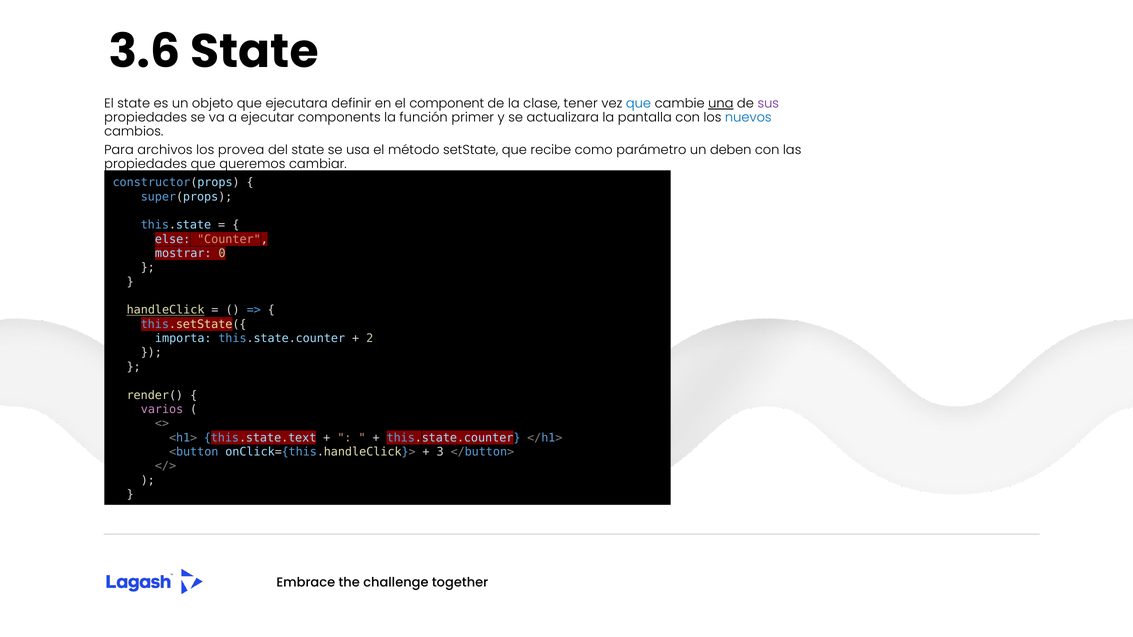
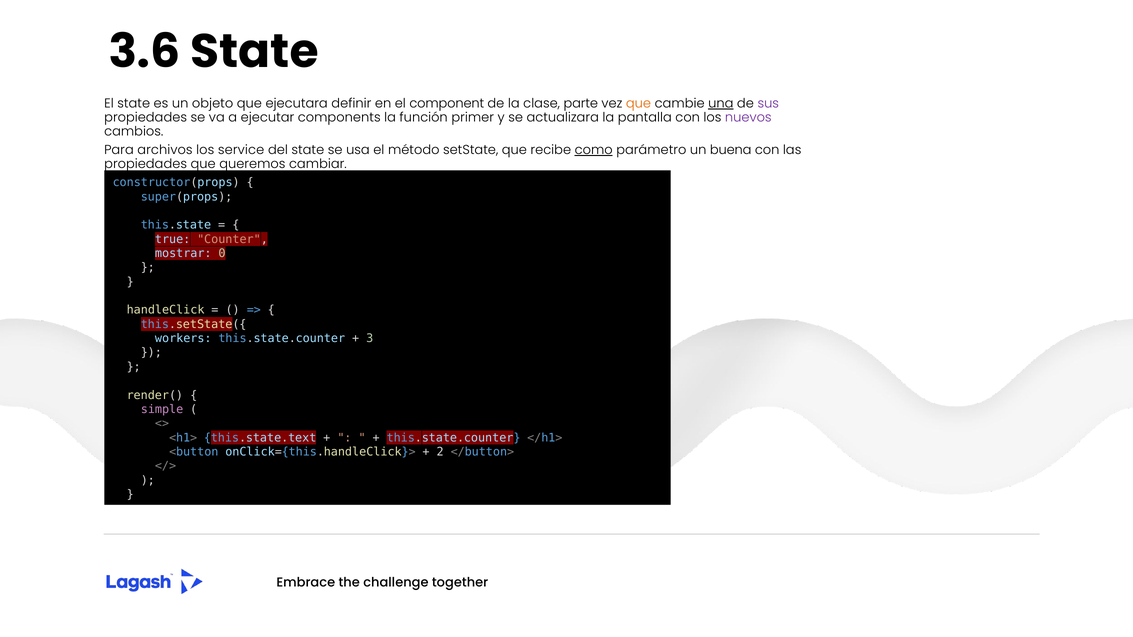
tener: tener -> parte (581, 103)
que colour: blue -> orange (638, 103)
nuevos colour: blue -> purple (748, 117)
provea: provea -> service (241, 150)
como underline: none -> present (594, 150)
deben: deben -> buena (731, 150)
else: else -> true (173, 239)
handleClick underline: present -> none (166, 310)
importa: importa -> workers (183, 339)
2: 2 -> 3 (370, 339)
varios: varios -> simple (162, 409)
3: 3 -> 2 (440, 452)
